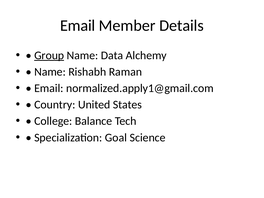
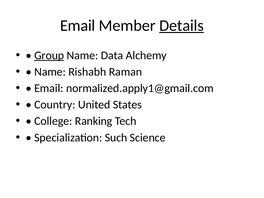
Details underline: none -> present (181, 26)
Balance: Balance -> Ranking (94, 121)
Goal: Goal -> Such (116, 138)
